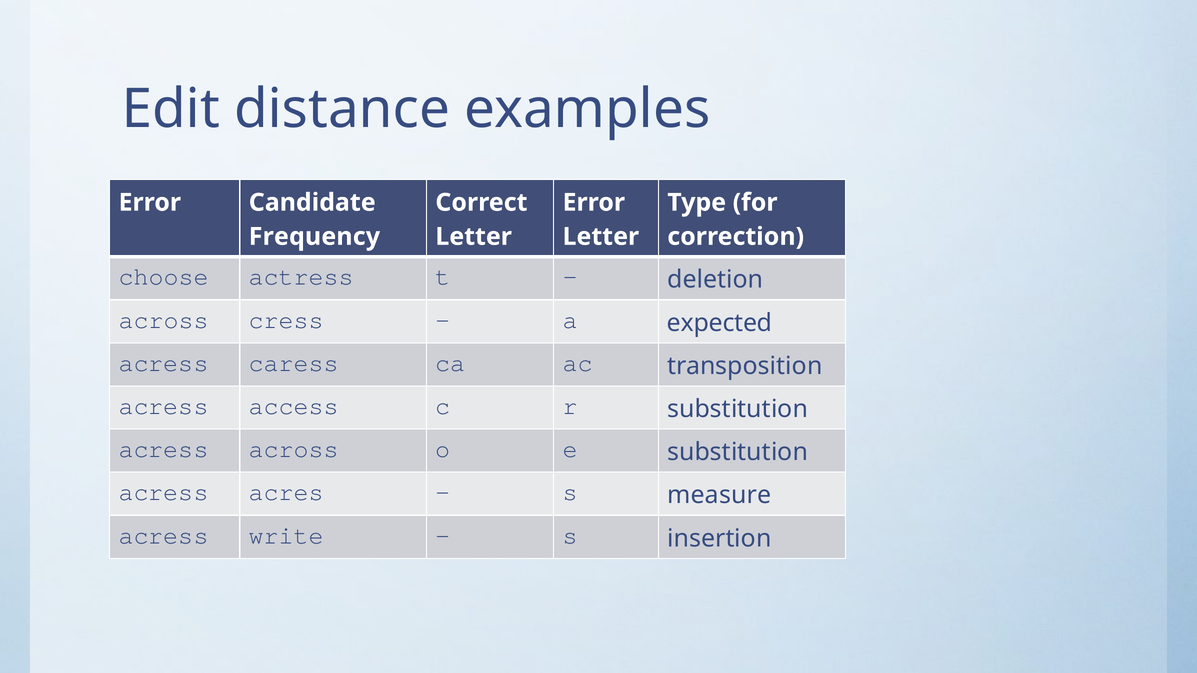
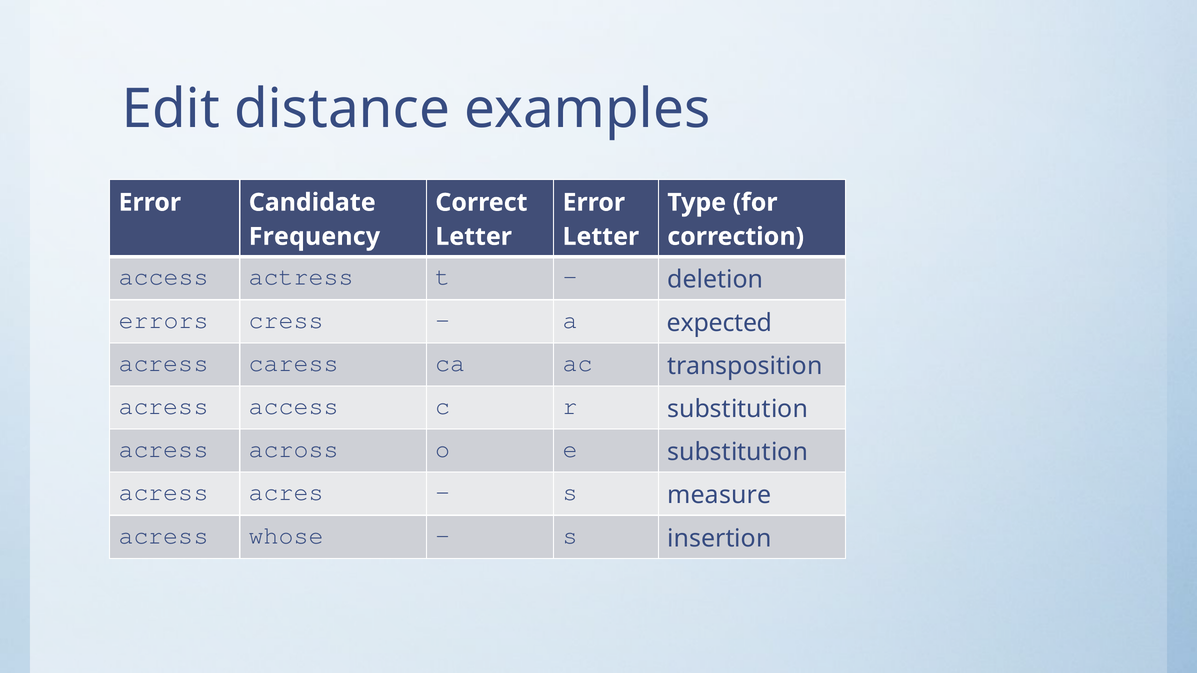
choose: choose -> access (164, 277)
across: across -> errors (164, 320)
write: write -> whose (286, 536)
